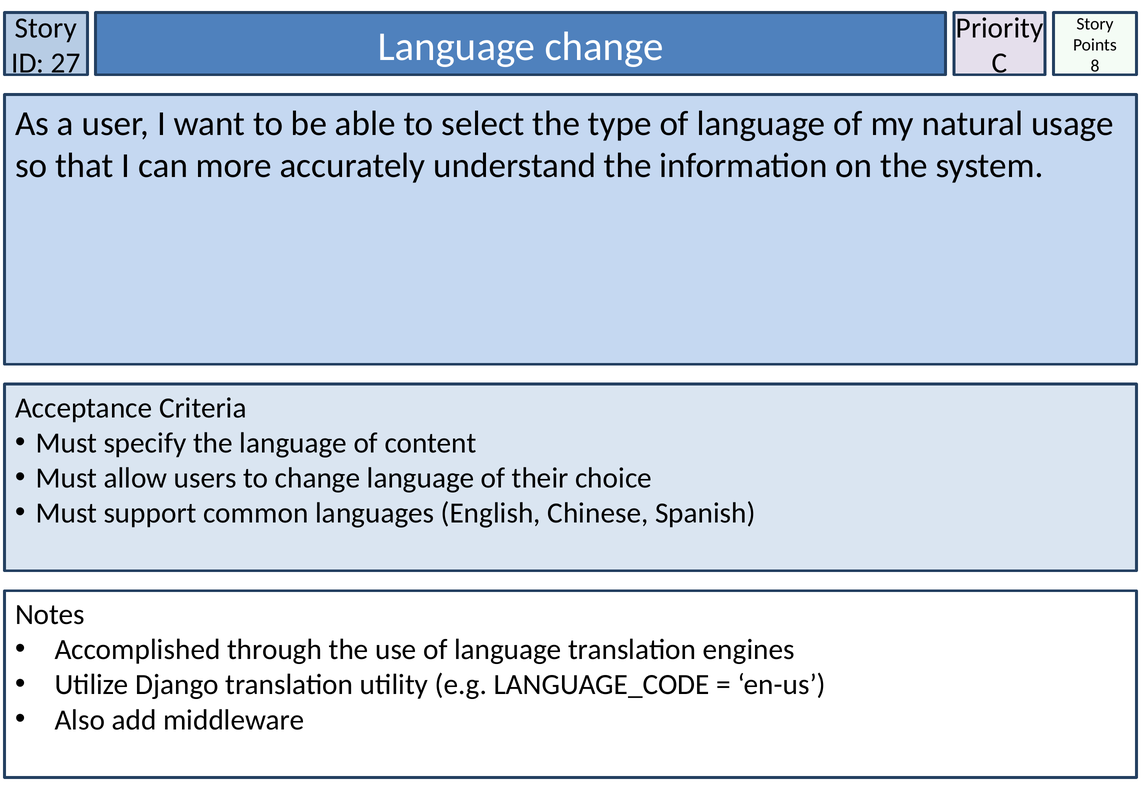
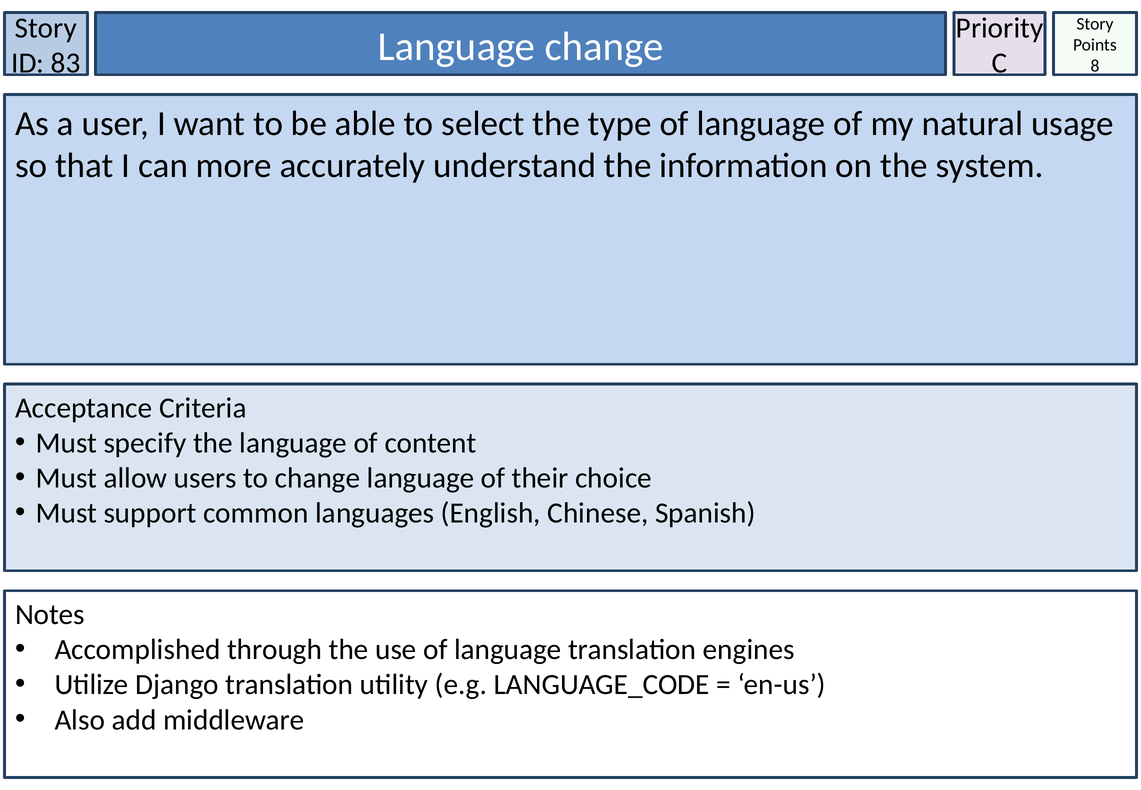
27: 27 -> 83 (66, 63)
